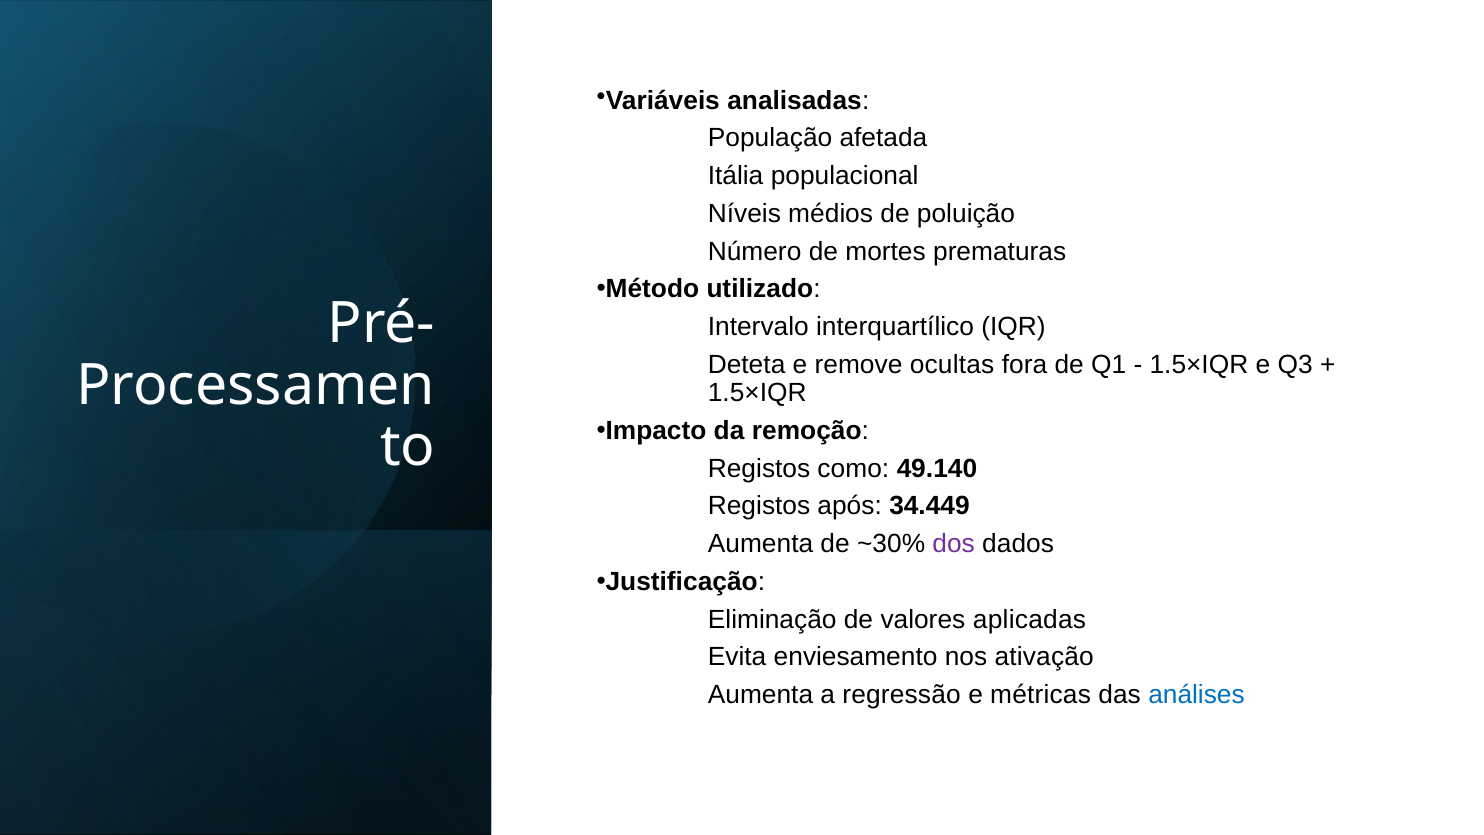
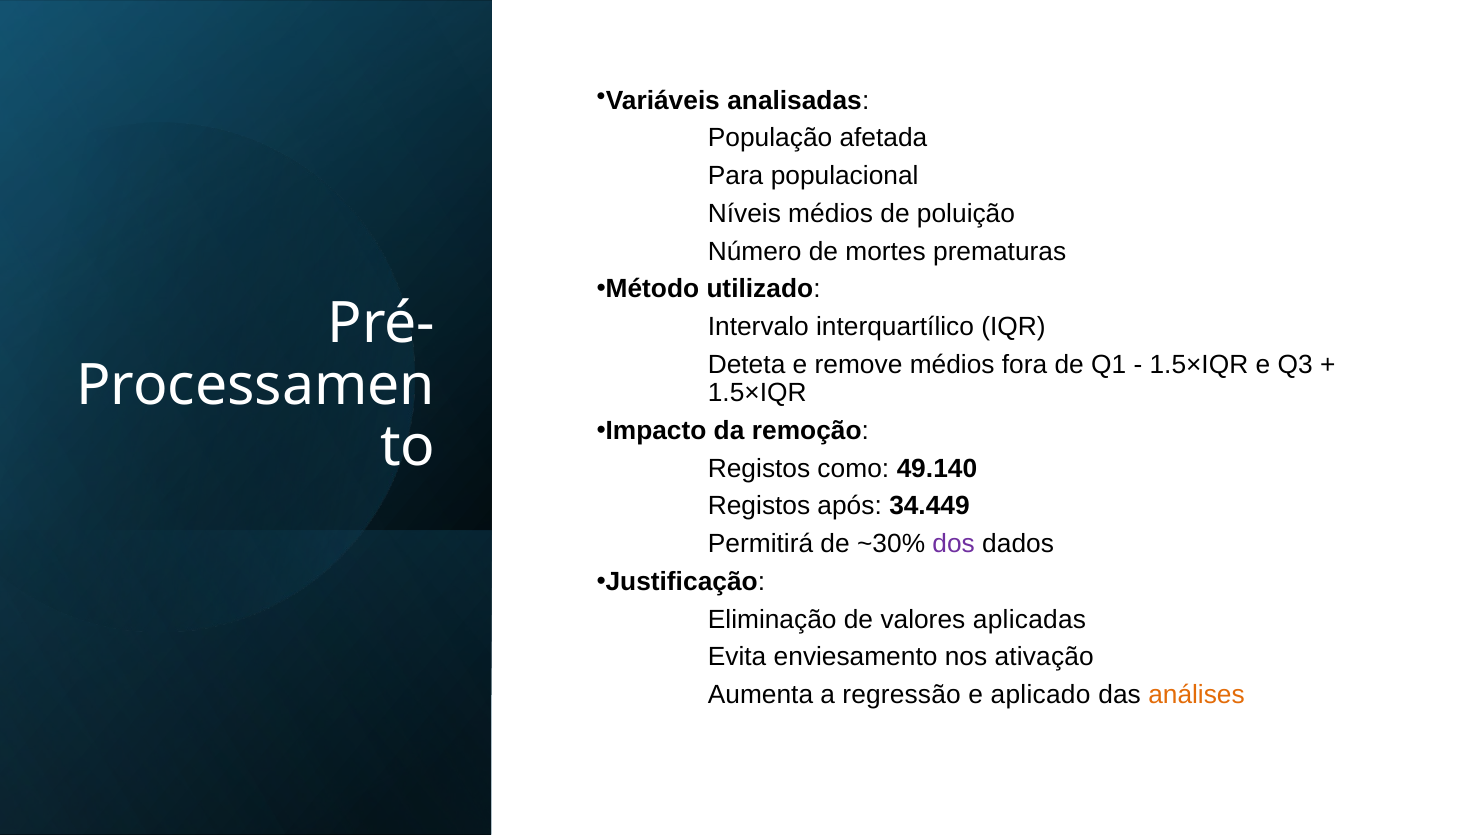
Itália: Itália -> Para (736, 176)
remove ocultas: ocultas -> médios (952, 364)
Aumenta: Aumenta -> Permitirá (761, 544)
métricas: métricas -> aplicado (1041, 695)
análises colour: blue -> orange (1197, 695)
